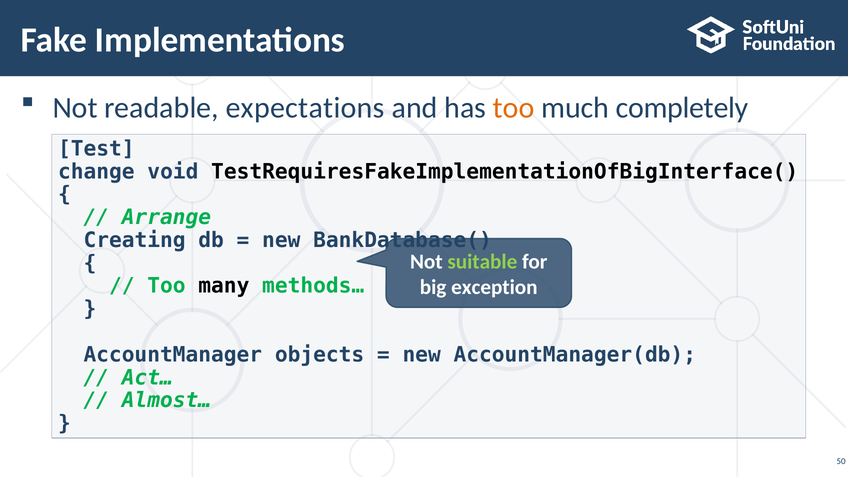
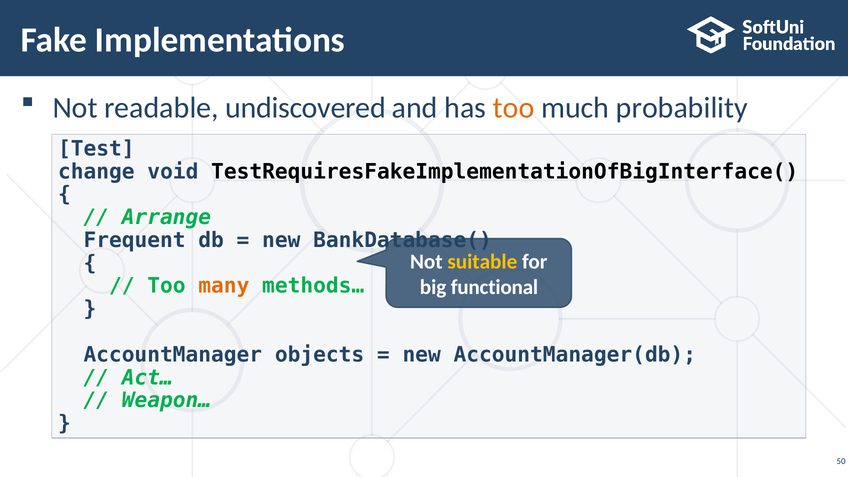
expectations: expectations -> undiscovered (305, 108)
completely: completely -> probability (682, 108)
Creating: Creating -> Frequent (135, 240)
suitable colour: light green -> yellow (482, 262)
many colour: black -> orange (224, 286)
exception: exception -> functional (494, 287)
Almost…: Almost… -> Weapon… (166, 400)
